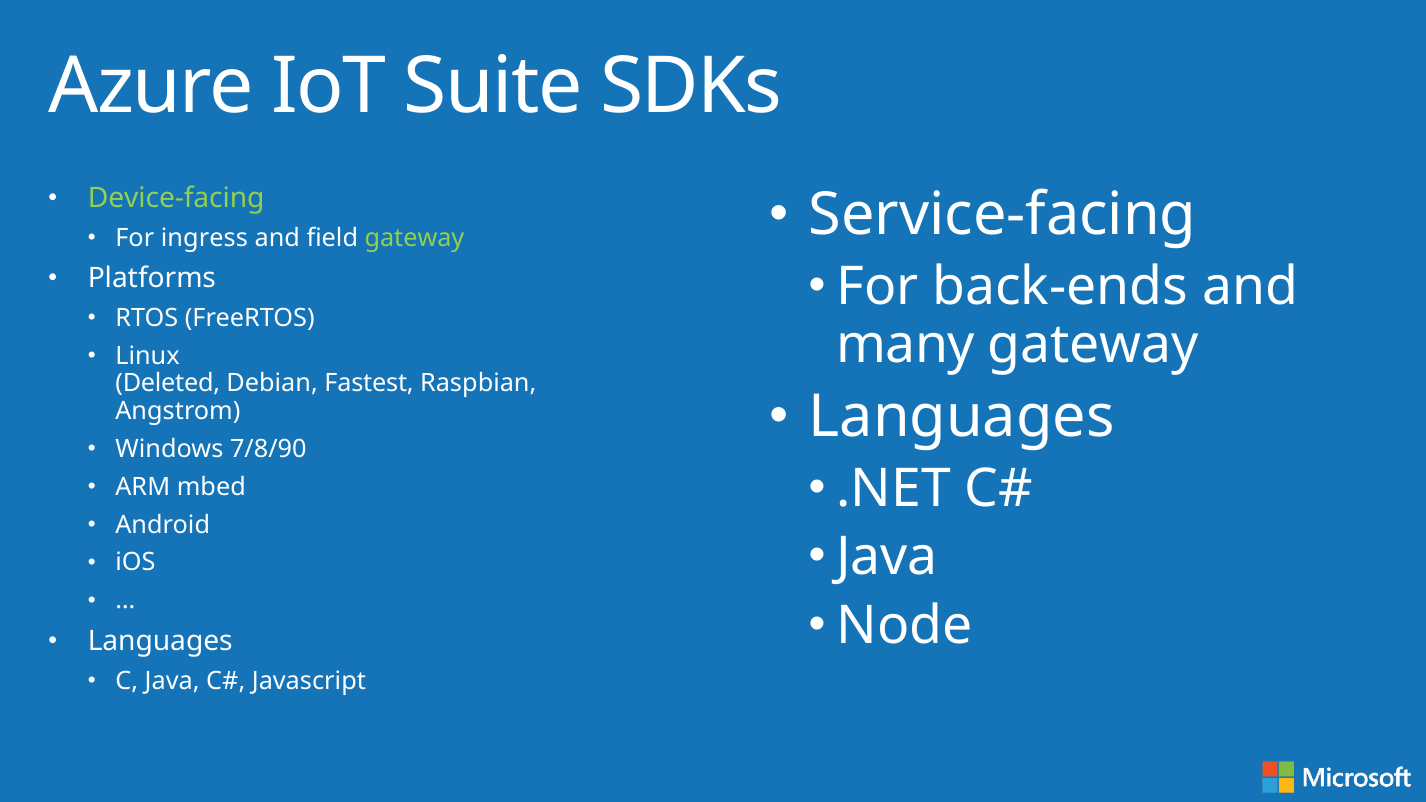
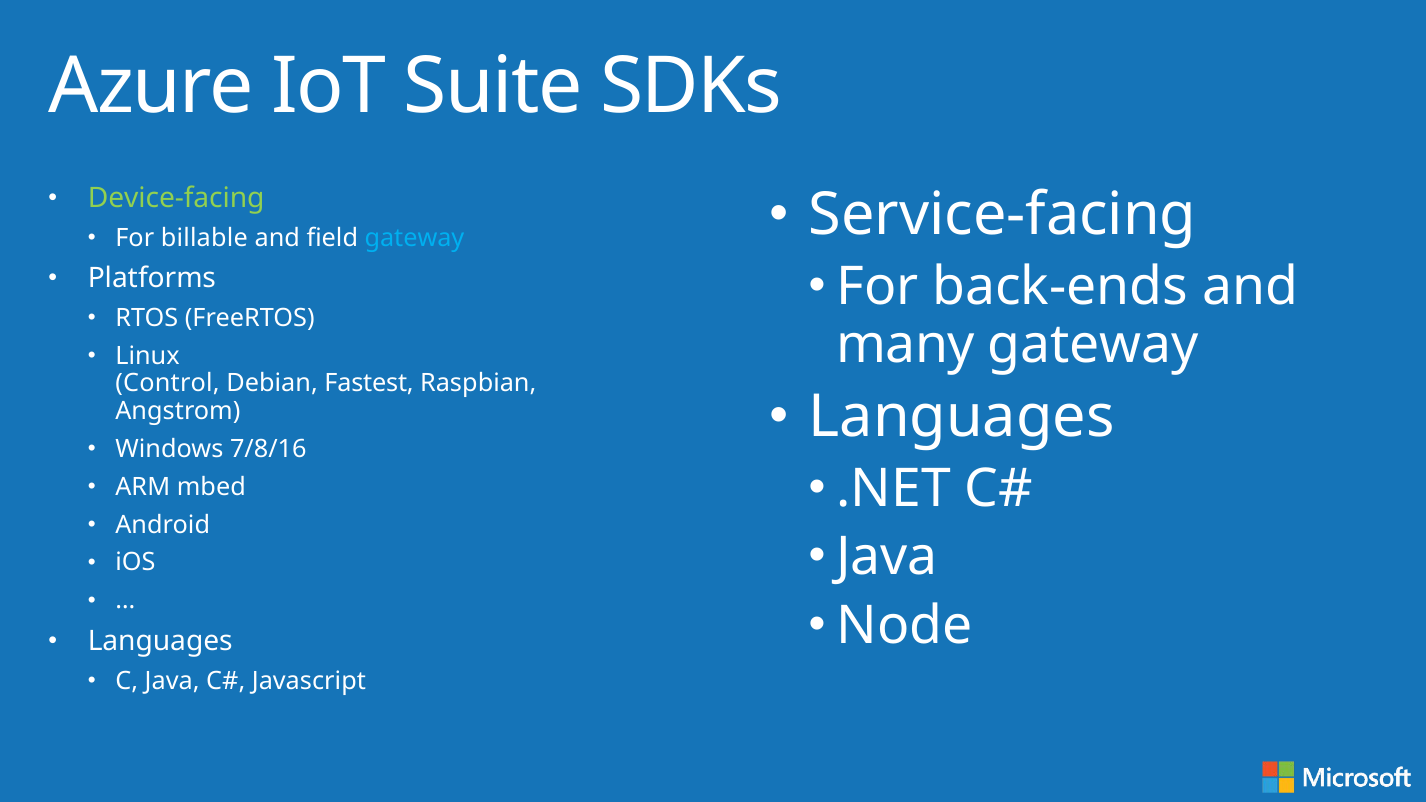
ingress: ingress -> billable (204, 238)
gateway colour: light green -> light blue (414, 238)
Deleted: Deleted -> Control (168, 384)
7/8/90: 7/8/90 -> 7/8/16 (268, 449)
